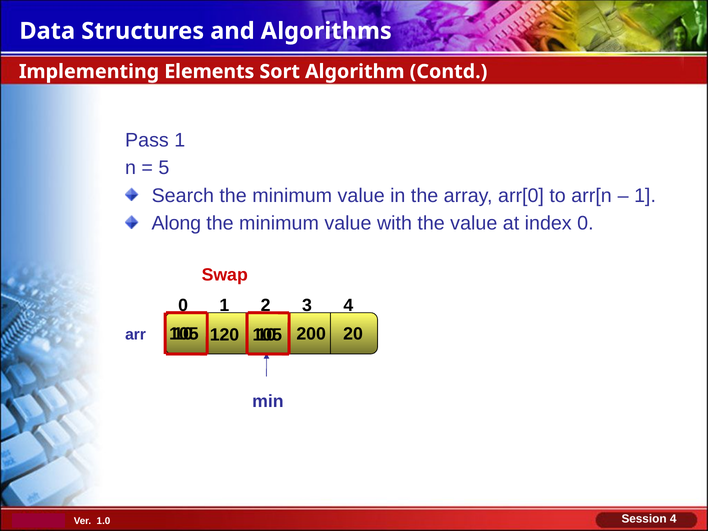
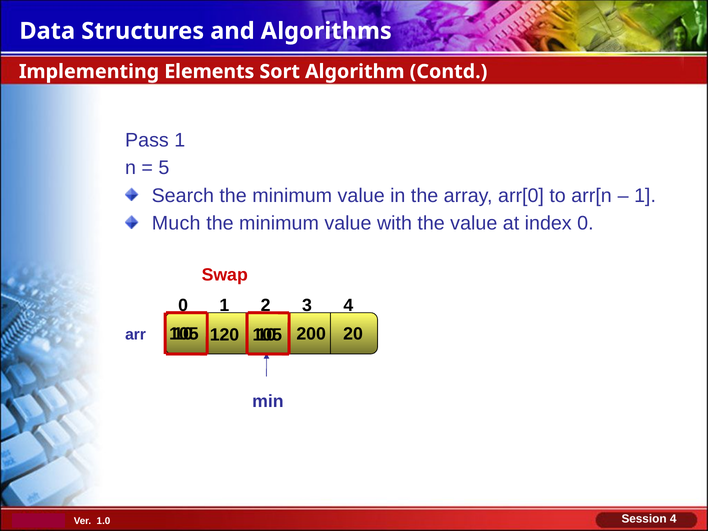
Along: Along -> Much (176, 223)
